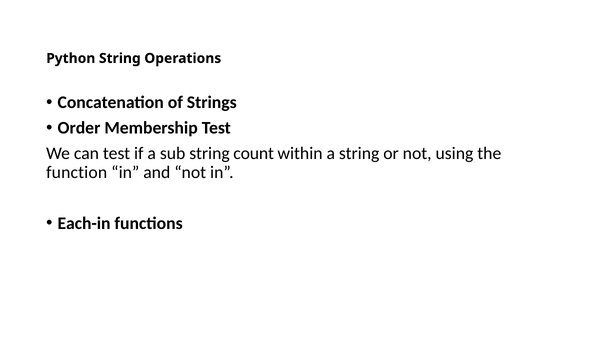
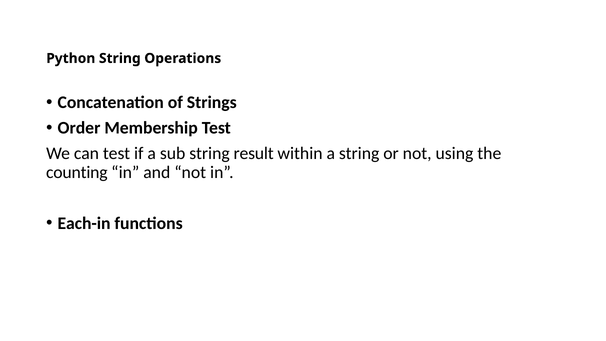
count: count -> result (254, 153)
function: function -> counting (77, 172)
